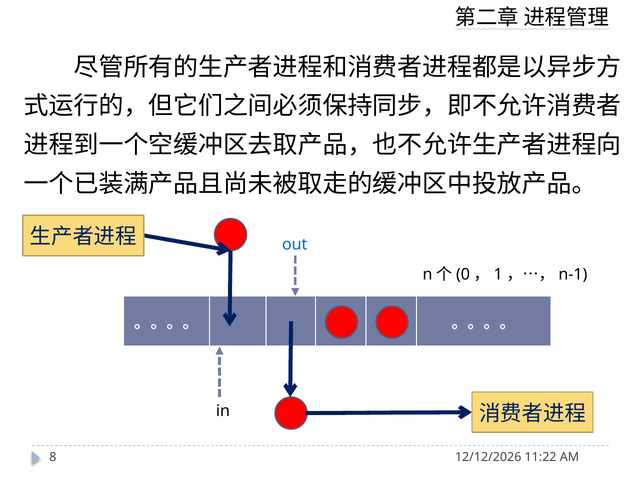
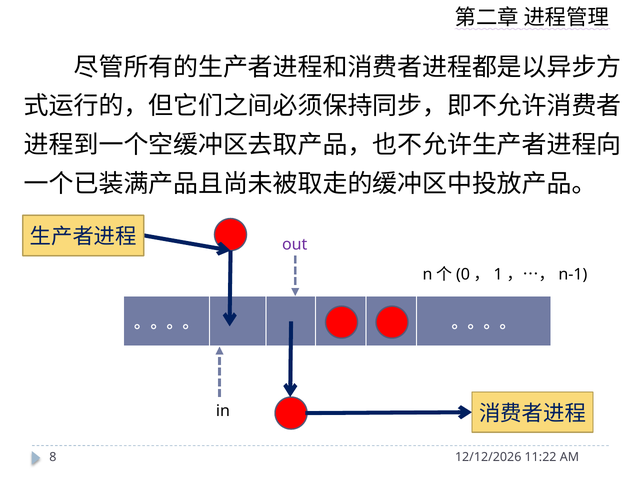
out colour: blue -> purple (295, 244)
